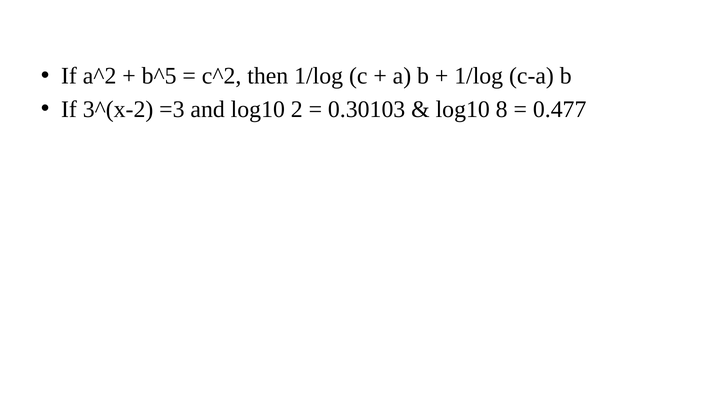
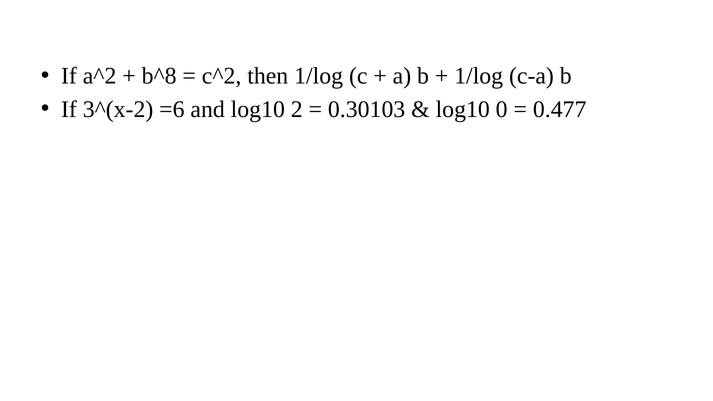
b^5: b^5 -> b^8 (159, 76)
=3: =3 -> =6 (172, 109)
8: 8 -> 0 (502, 109)
